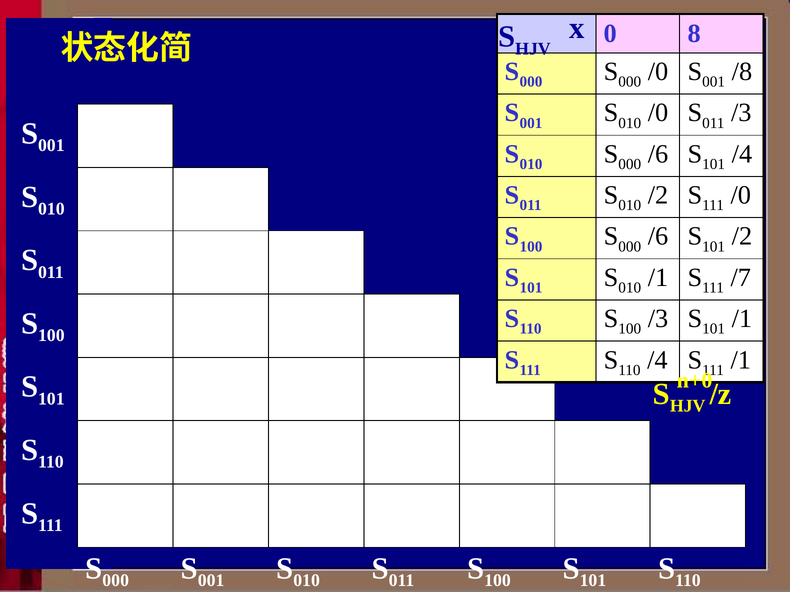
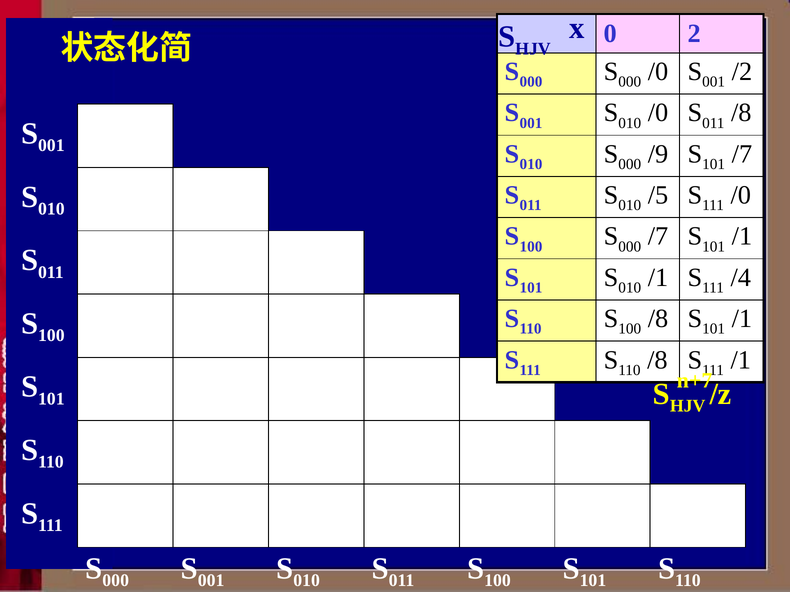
8: 8 -> 2 (694, 34)
/8: /8 -> /2 (742, 72)
/3: /3 -> /8 (741, 113)
/6: /6 -> /9 (658, 154)
/4: /4 -> /7 (742, 154)
/2: /2 -> /5 (658, 195)
/6: /6 -> /7 (658, 236)
/2: /2 -> /1 (742, 236)
/7: /7 -> /4 (741, 278)
/3: /3 -> /8 (658, 319)
/4: /4 -> /8 (657, 360)
n+0: n+0 -> n+7 (695, 381)
